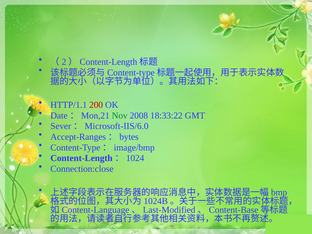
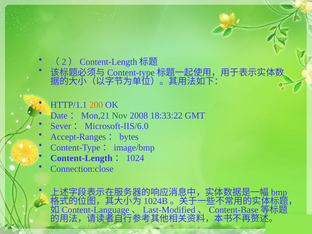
200 colour: red -> orange (96, 105)
